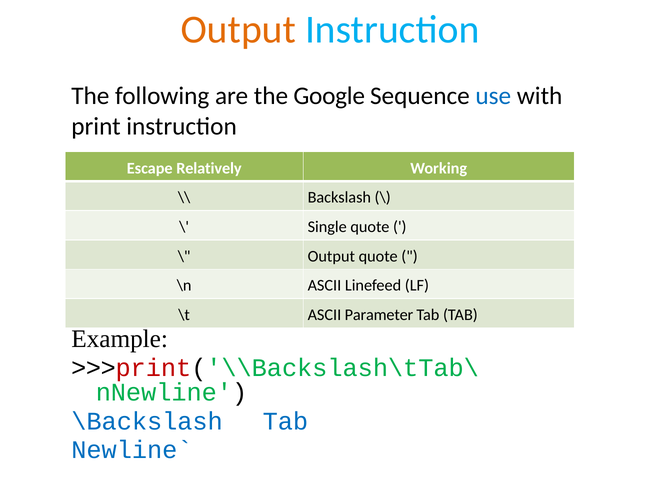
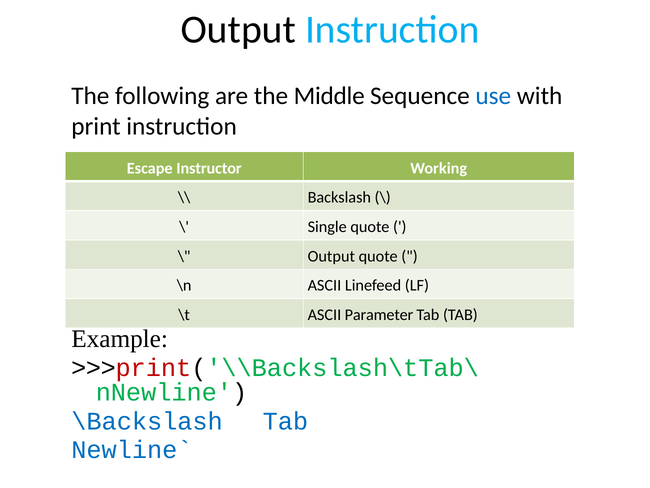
Output colour: orange -> black (238, 30)
Google: Google -> Middle (329, 96)
Relatively: Relatively -> Instructor (209, 168)
